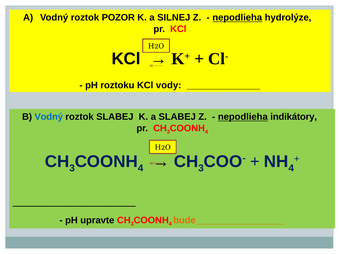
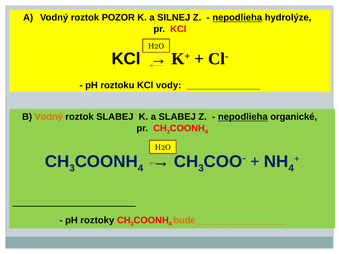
Vodný colour: blue -> orange (49, 117)
indikátory: indikátory -> organické (294, 117)
upravte: upravte -> roztoky (97, 220)
